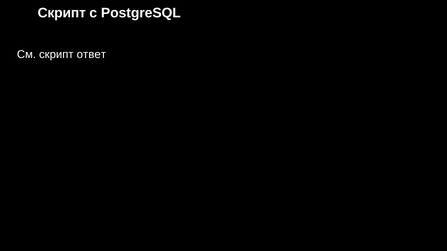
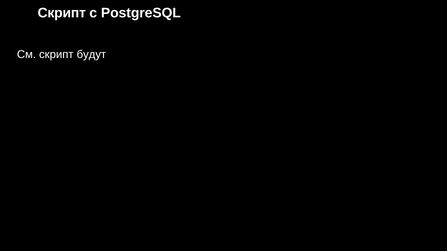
ответ: ответ -> будут (91, 54)
